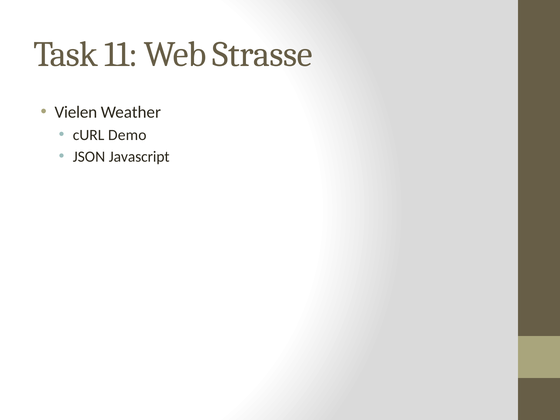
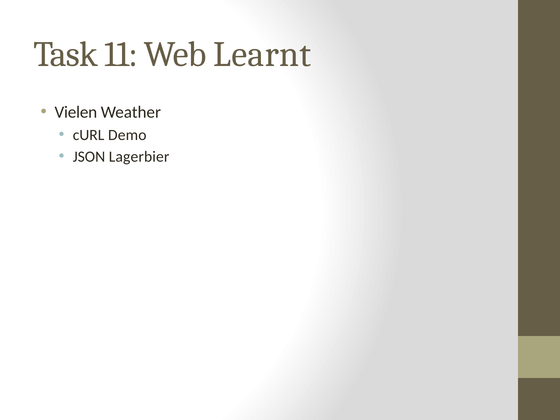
Strasse: Strasse -> Learnt (262, 54)
Javascript: Javascript -> Lagerbier (139, 157)
